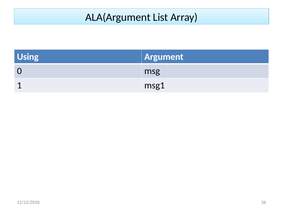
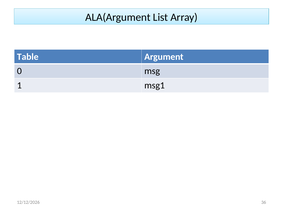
Using: Using -> Table (28, 57)
